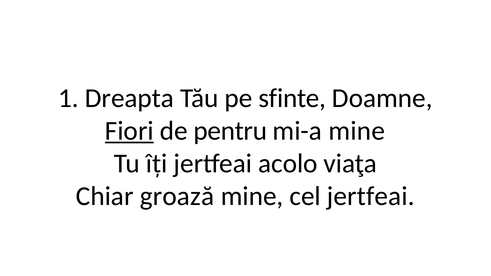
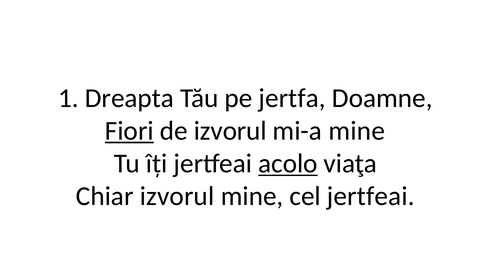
sfinte: sfinte -> jertfa (292, 98)
de pentru: pentru -> izvorul (230, 131)
acolo underline: none -> present (288, 164)
Chiar groază: groază -> izvorul (177, 196)
